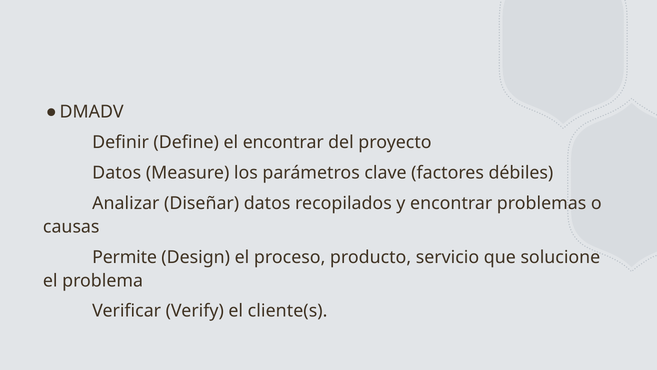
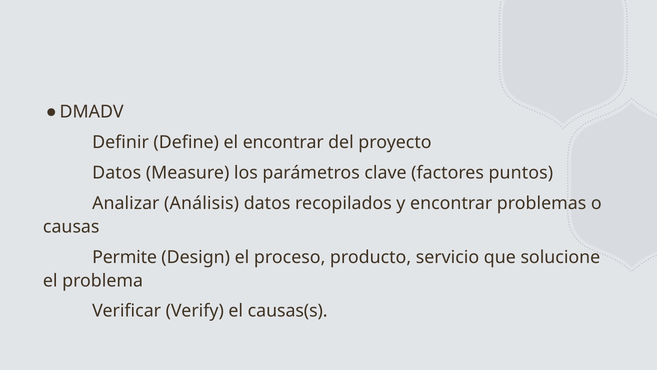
débiles: débiles -> puntos (521, 173)
Diseñar: Diseñar -> Análisis (202, 203)
cliente(s: cliente(s -> causas(s (288, 311)
